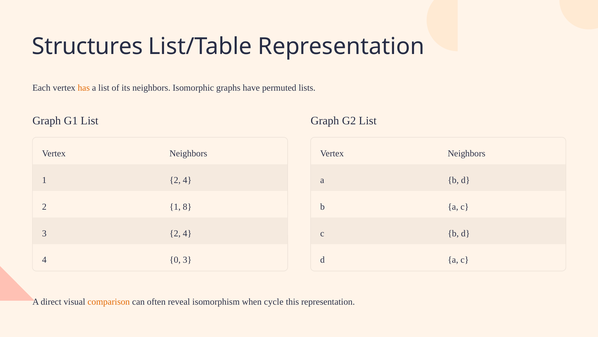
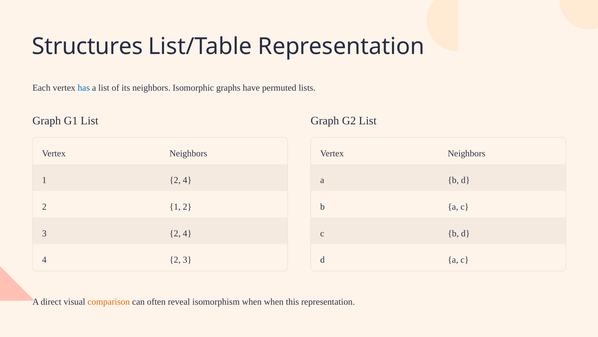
has colour: orange -> blue (84, 88)
2 1 8: 8 -> 2 (187, 206)
0: 0 -> 2 (175, 260)
when cycle: cycle -> when (274, 301)
